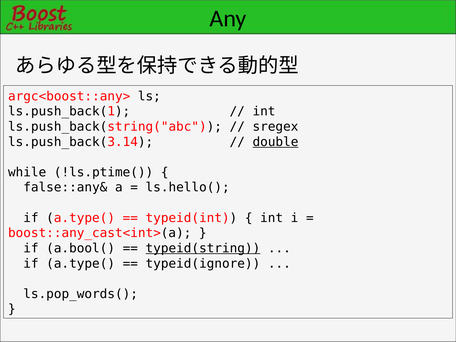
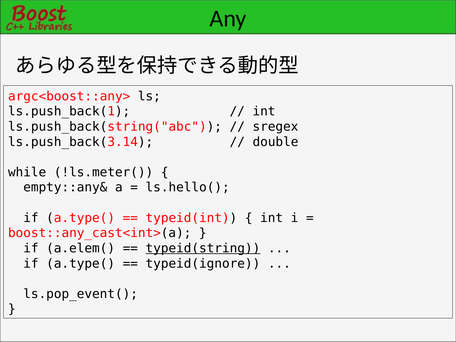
double underline: present -> none (275, 142)
!ls.ptime(: !ls.ptime( -> !ls.meter( (104, 172)
false::any&: false::any& -> empty::any& (65, 187)
a.bool(: a.bool( -> a.elem( (81, 248)
ls.pop_words(: ls.pop_words( -> ls.pop_event( (81, 294)
